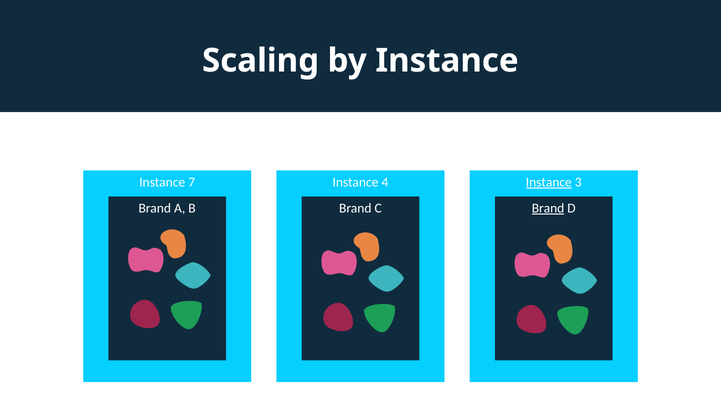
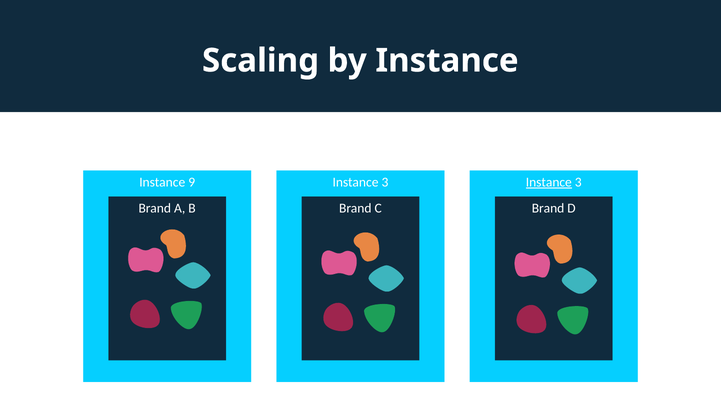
7: 7 -> 9 (192, 182)
4: 4 -> 3 (385, 182)
Brand underline: present -> none (548, 208)
